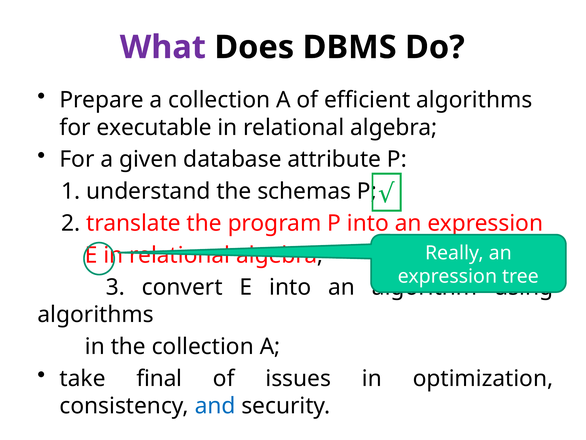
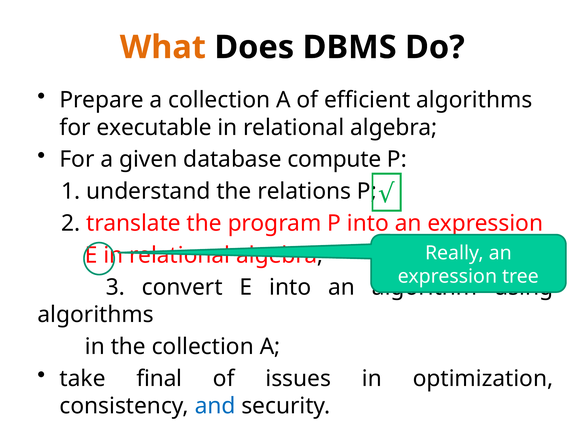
What colour: purple -> orange (163, 47)
attribute: attribute -> compute (334, 159)
schemas: schemas -> relations (304, 191)
